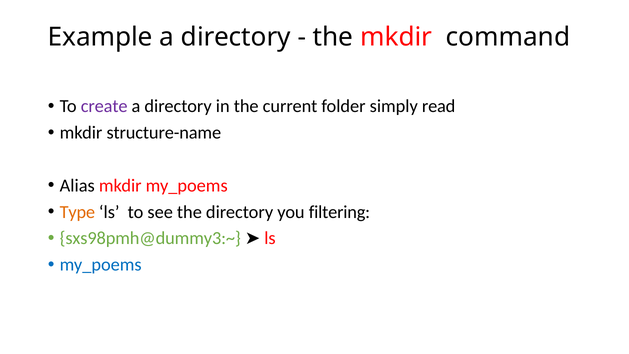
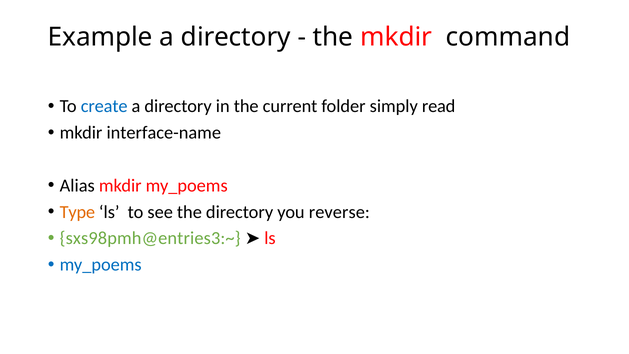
create colour: purple -> blue (104, 106)
structure-name: structure-name -> interface-name (164, 133)
filtering: filtering -> reverse (339, 212)
sxs98pmh@dummy3:~: sxs98pmh@dummy3:~ -> sxs98pmh@entries3:~ (150, 238)
